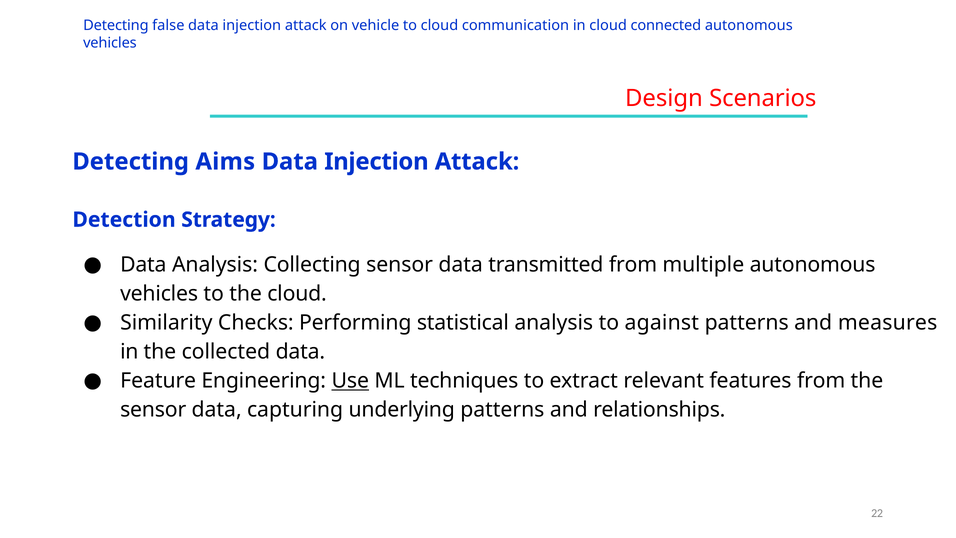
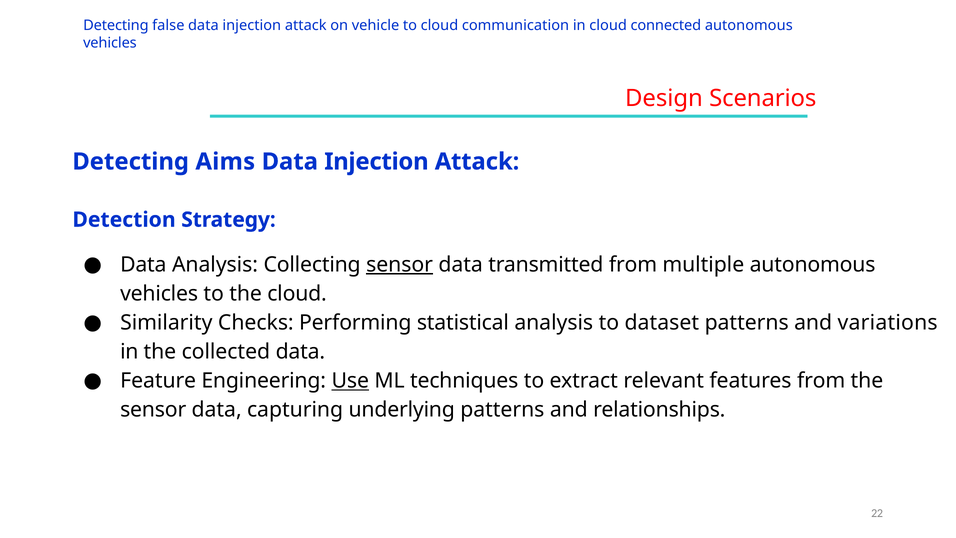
sensor underline: none -> present (400, 265)
against: against -> dataset (662, 323)
measures: measures -> variations (888, 323)
